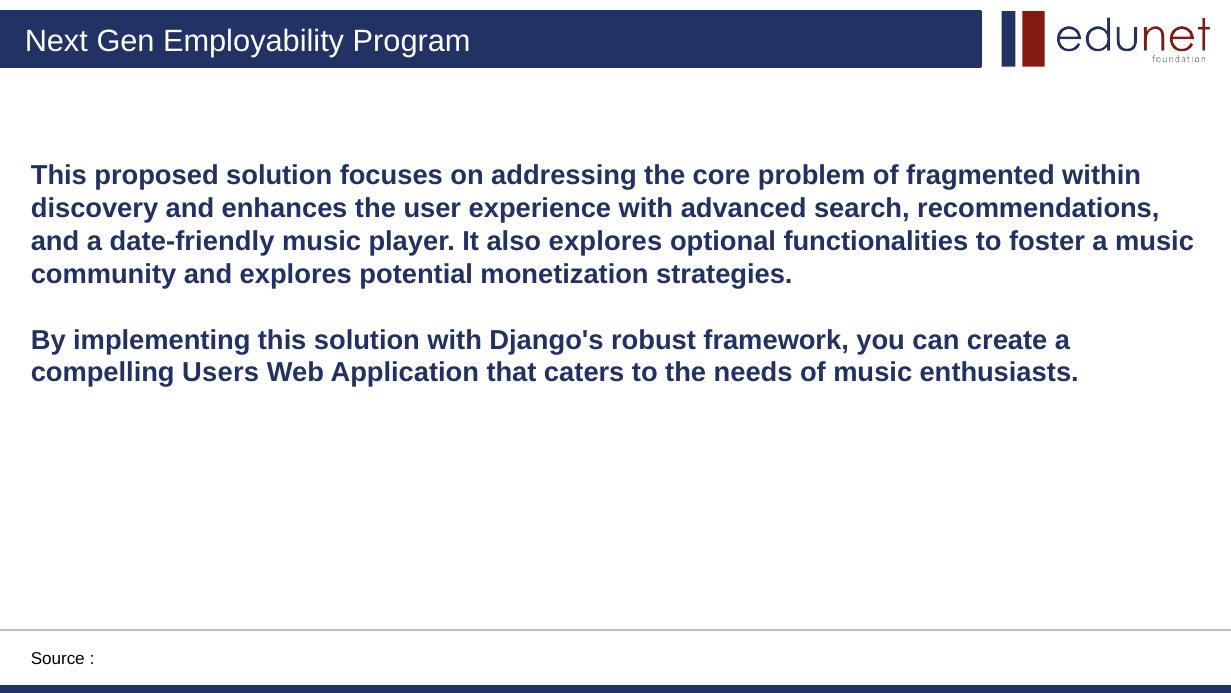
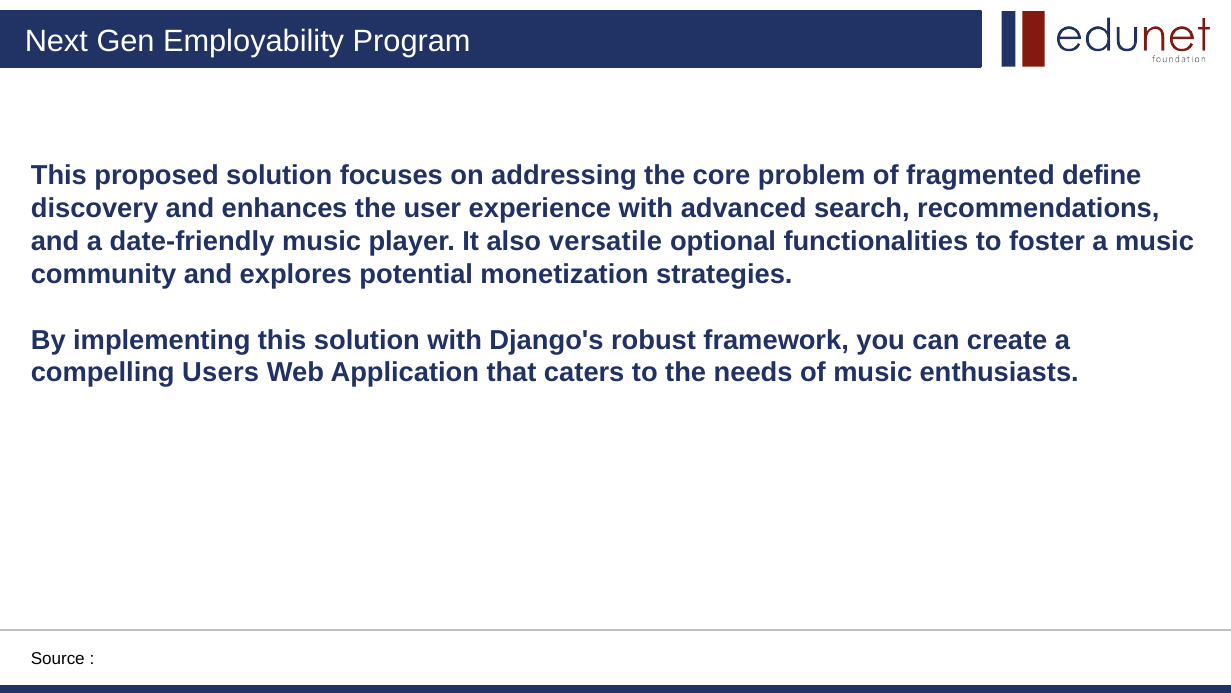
within: within -> define (1102, 176)
also explores: explores -> versatile (605, 241)
